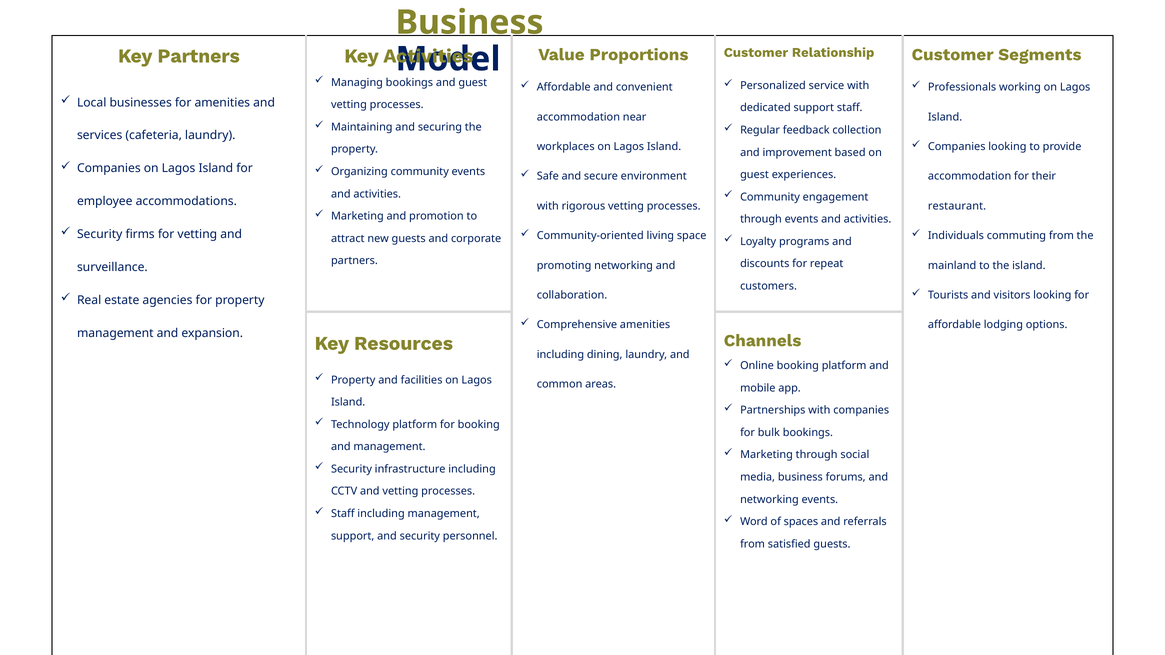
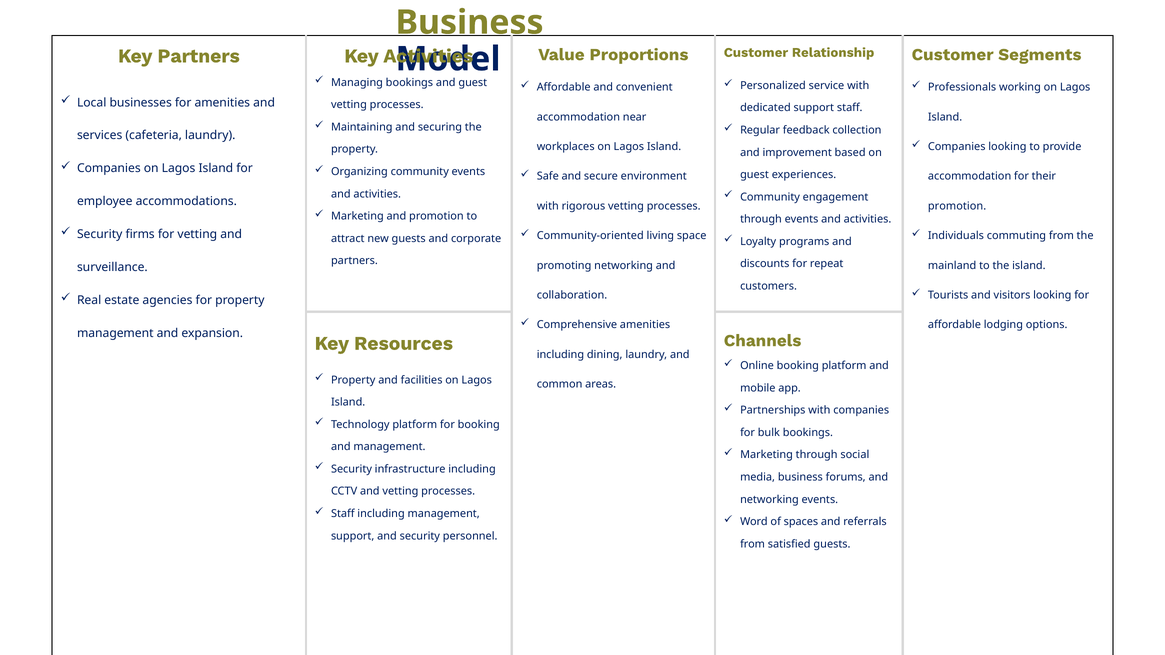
restaurant: restaurant -> promotion (957, 206)
